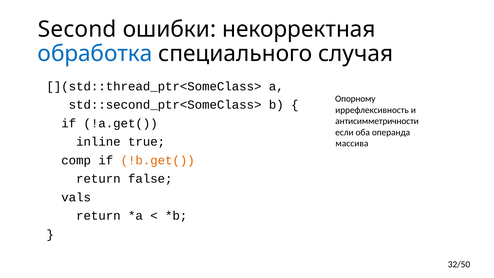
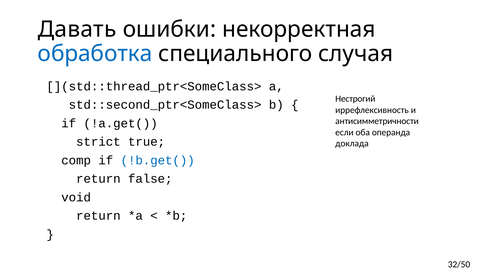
Second: Second -> Давать (77, 29)
Опорному: Опорному -> Нестрогий (355, 99)
inline: inline -> strict (98, 142)
массива: массива -> доклада (352, 143)
!b.get( colour: orange -> blue (158, 160)
vals: vals -> void (76, 197)
